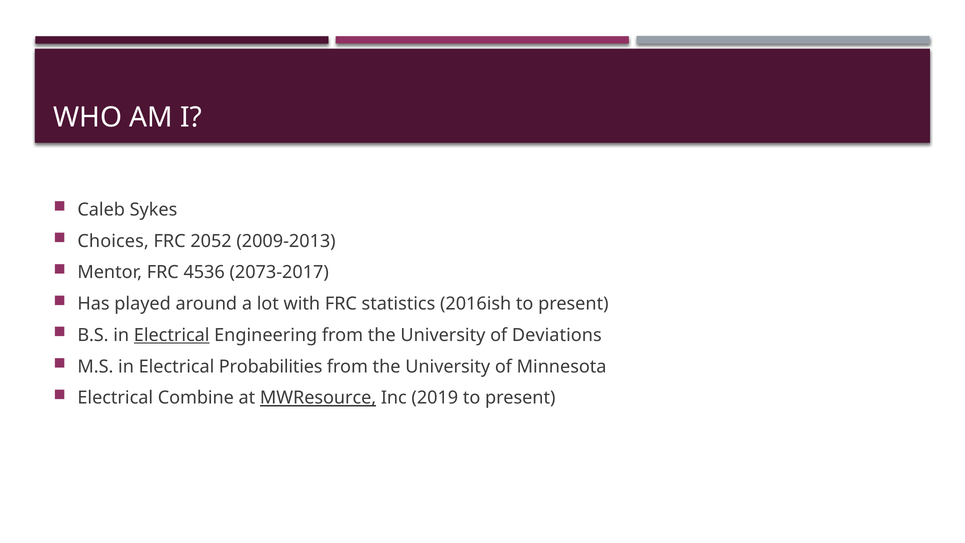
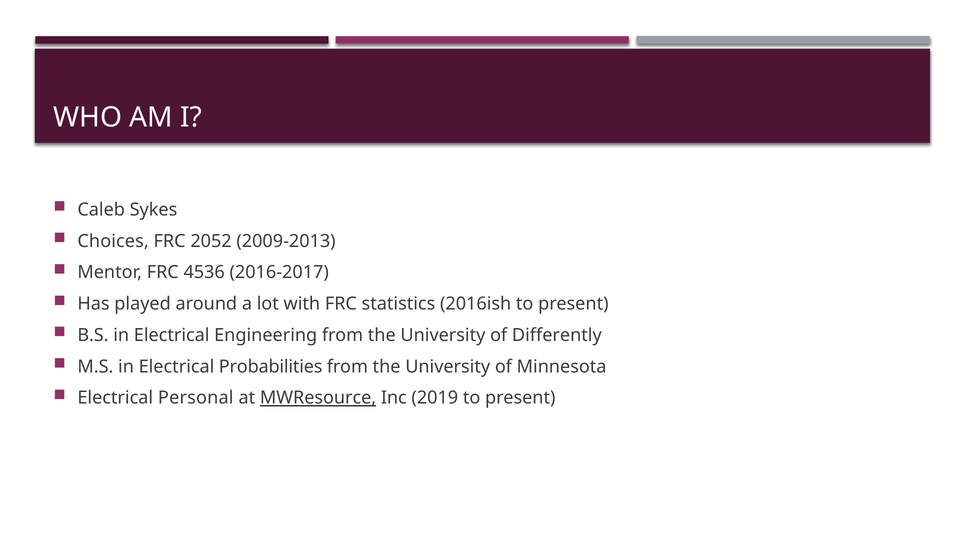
2073-2017: 2073-2017 -> 2016-2017 (279, 272)
Electrical underline: present -> none (172, 335)
Deviations: Deviations -> Differently (557, 335)
Combine: Combine -> Personal (196, 398)
